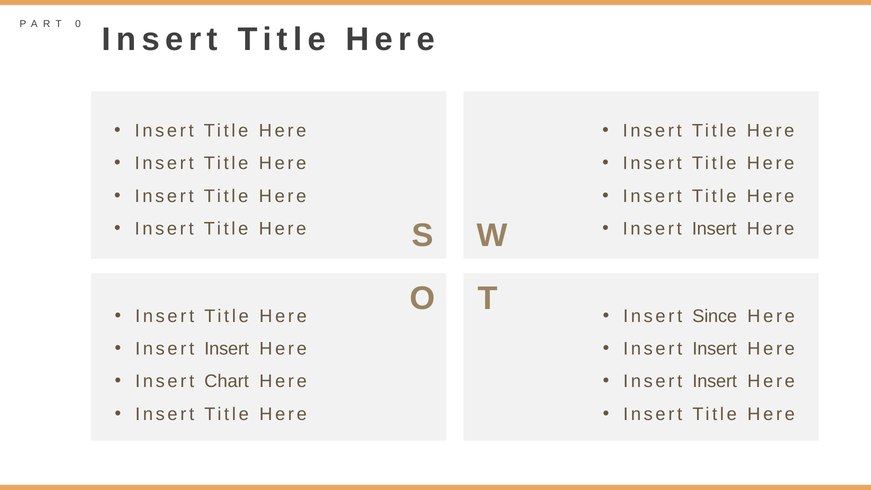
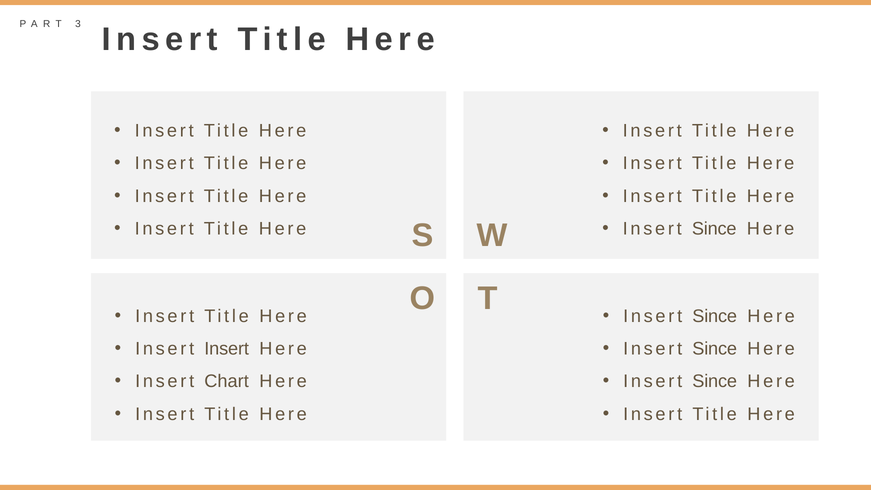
0: 0 -> 3 (78, 24)
Insert: Insert -> Since (714, 229)
Insert: Insert -> Since (715, 349)
Insert: Insert -> Since (715, 381)
